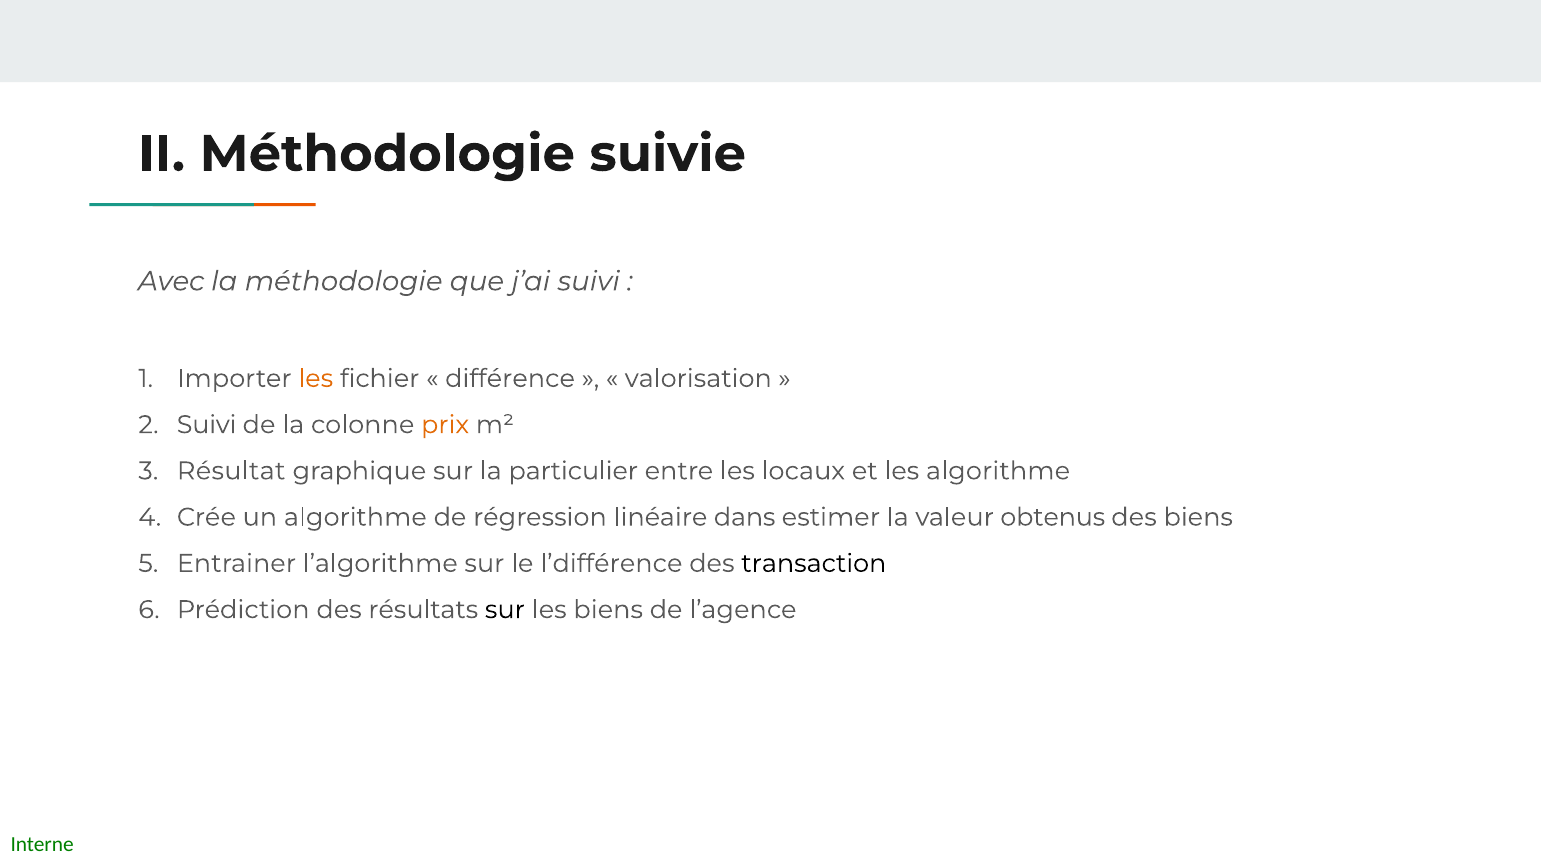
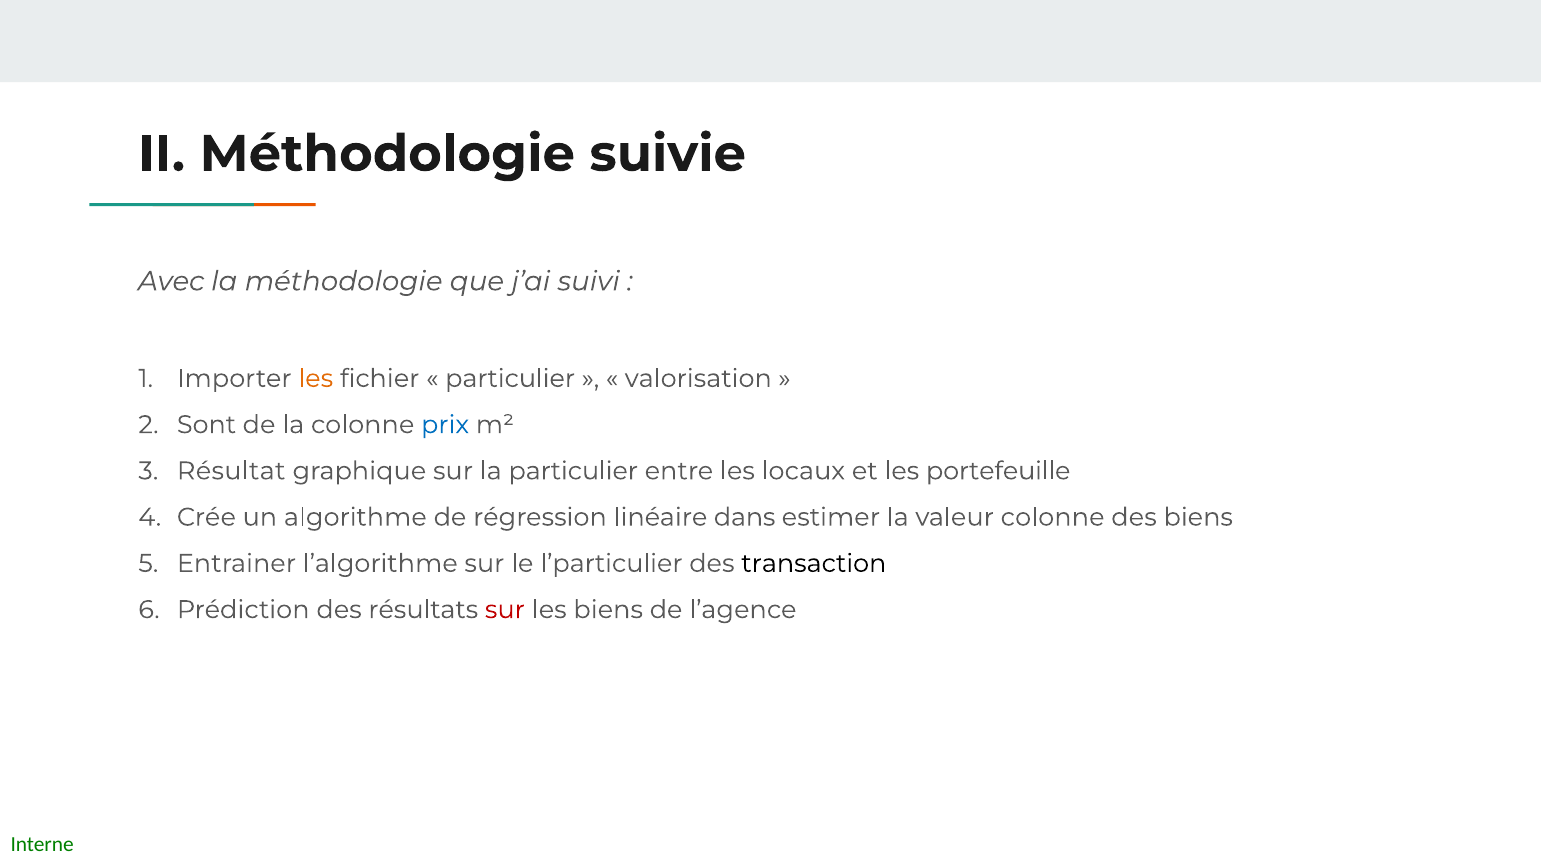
différence: différence -> particulier (510, 378)
Suivi: Suivi -> Sont (206, 425)
prix colour: orange -> blue (445, 425)
les algorithme: algorithme -> portefeuille (998, 471)
valeur obtenus: obtenus -> colonne (1053, 517)
l’différence: l’différence -> l’particulier (611, 563)
sur colour: black -> red (505, 610)
